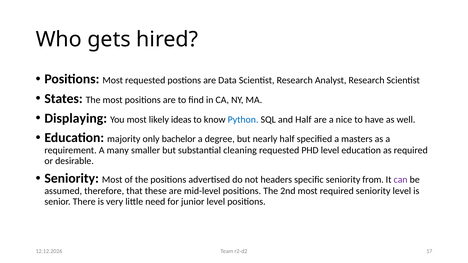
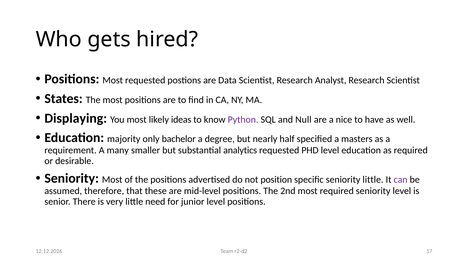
Python colour: blue -> purple (243, 120)
and Half: Half -> Null (303, 120)
cleaning: cleaning -> analytics (240, 151)
headers: headers -> position (276, 180)
seniority from: from -> little (373, 180)
